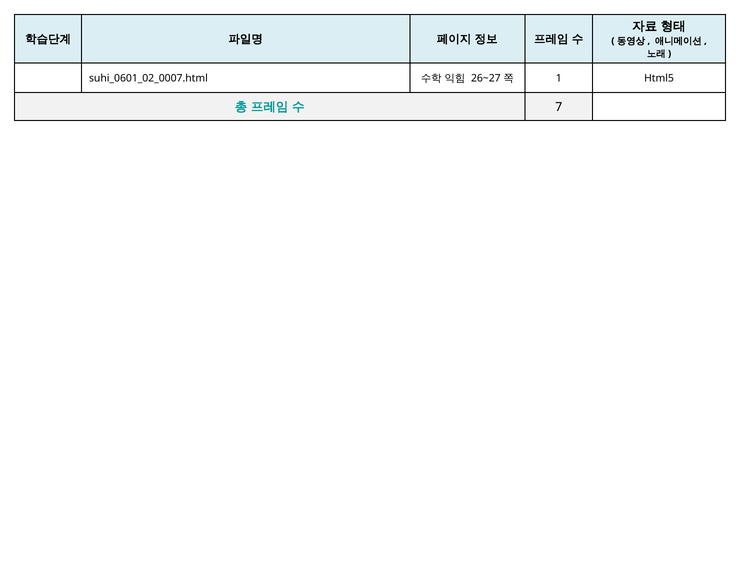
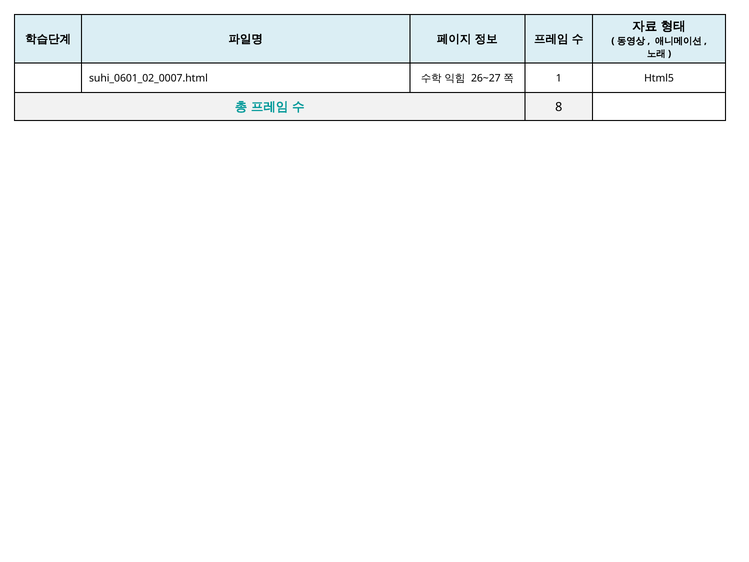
7: 7 -> 8 (559, 107)
